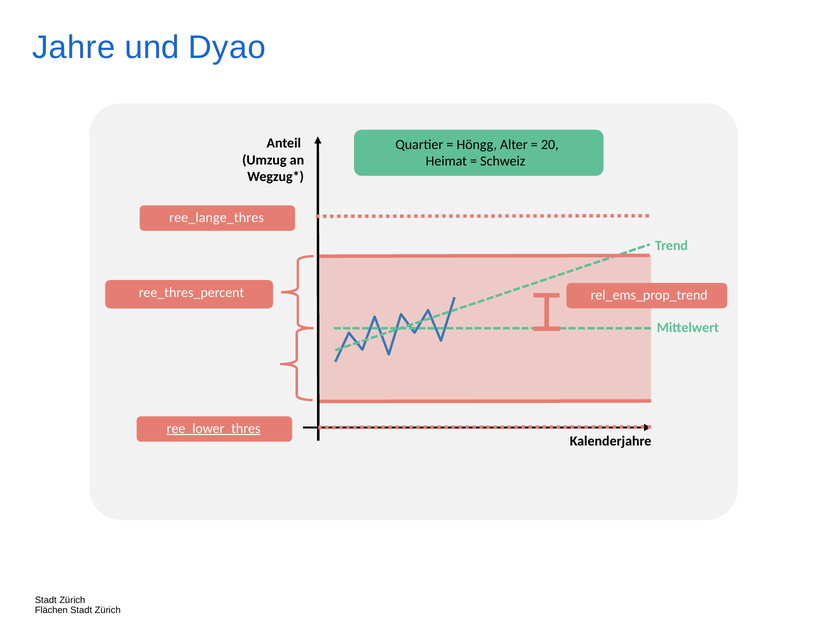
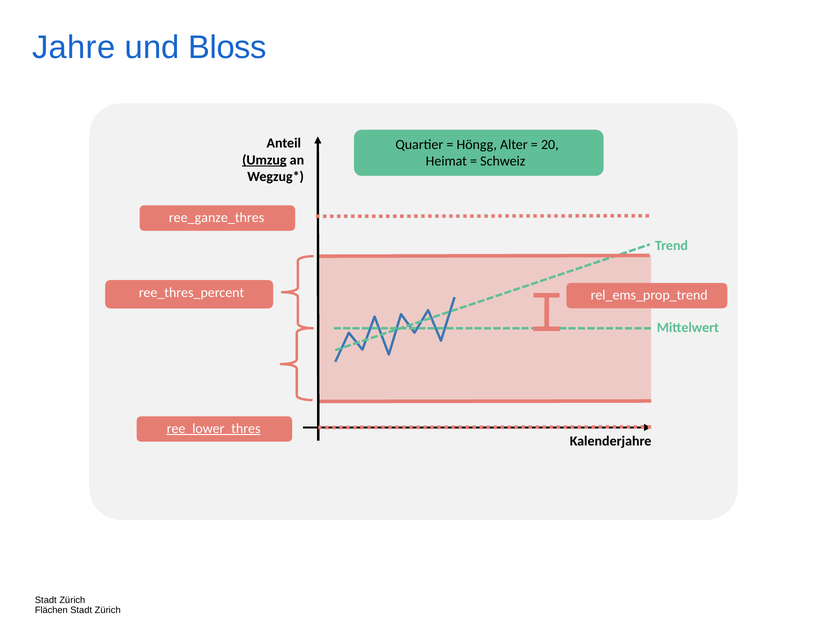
Dyao: Dyao -> Bloss (227, 47)
Umzug underline: none -> present (264, 160)
ree_lange_thres: ree_lange_thres -> ree_ganze_thres (217, 218)
